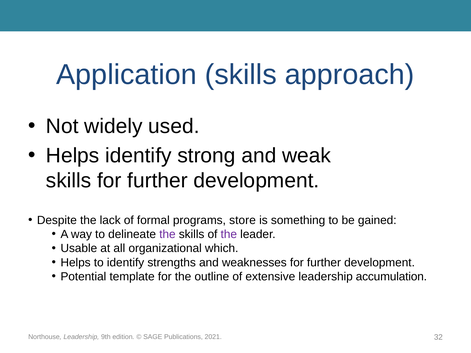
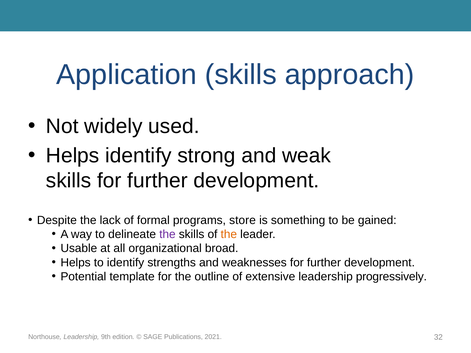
the colour: purple -> orange (229, 234)
which: which -> broad (222, 249)
accumulation: accumulation -> progressively (391, 277)
